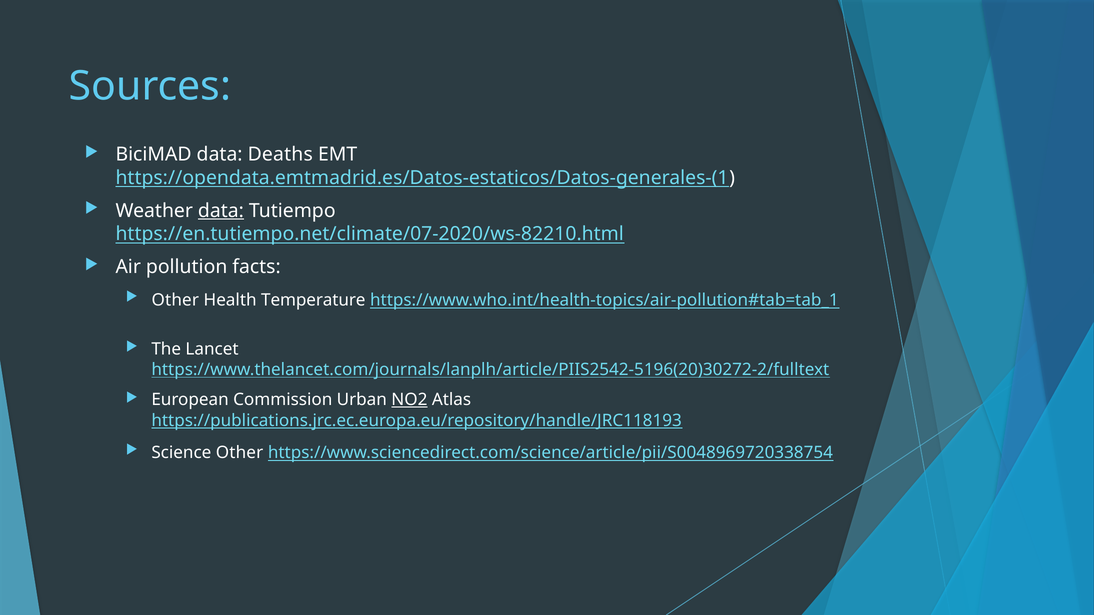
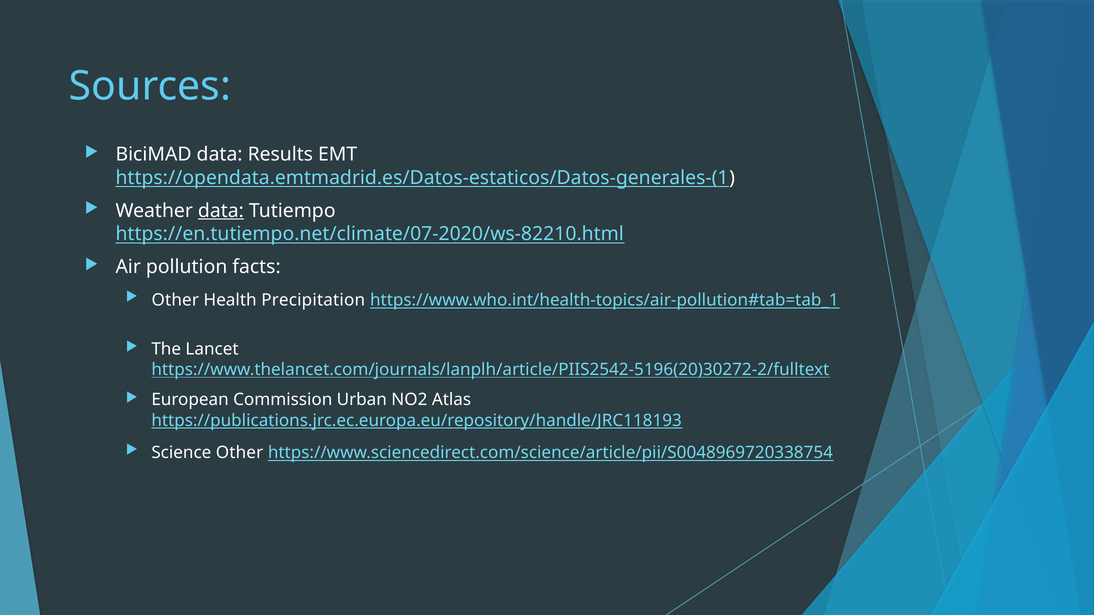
Deaths: Deaths -> Results (280, 155)
Temperature: Temperature -> Precipitation (313, 300)
NO2 underline: present -> none (409, 400)
